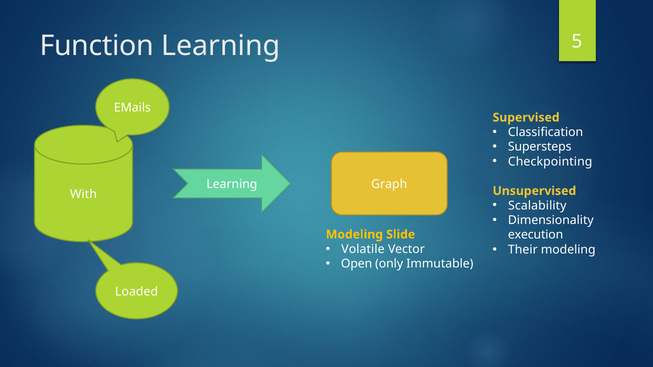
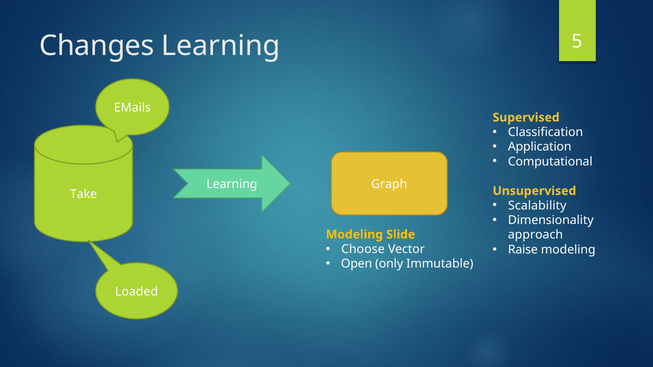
Function: Function -> Changes (97, 46)
Supersteps: Supersteps -> Application (540, 147)
Checkpointing: Checkpointing -> Computational (550, 162)
With: With -> Take (84, 194)
execution: execution -> approach (535, 235)
Volatile: Volatile -> Choose (363, 249)
Their: Their -> Raise (523, 250)
